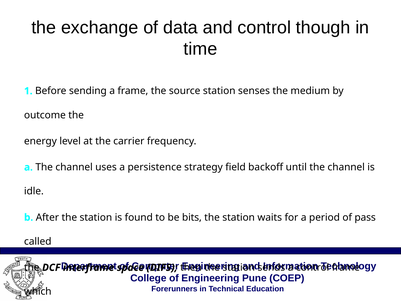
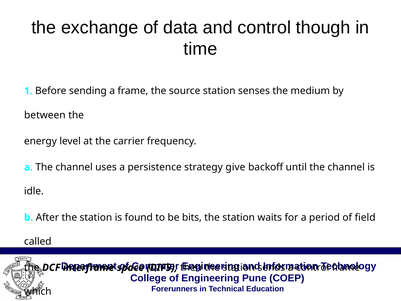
outcome: outcome -> between (45, 115)
field: field -> give (235, 167)
pass: pass -> field (365, 217)
